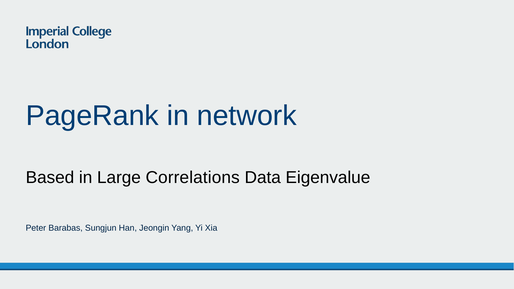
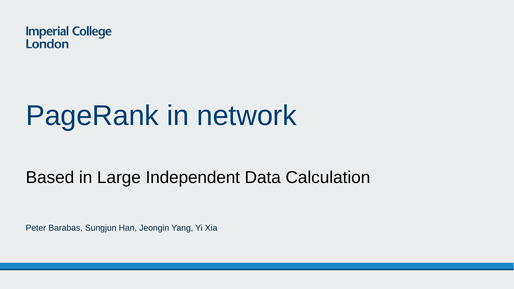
Correlations: Correlations -> Independent (193, 178)
Eigenvalue: Eigenvalue -> Calculation (328, 178)
